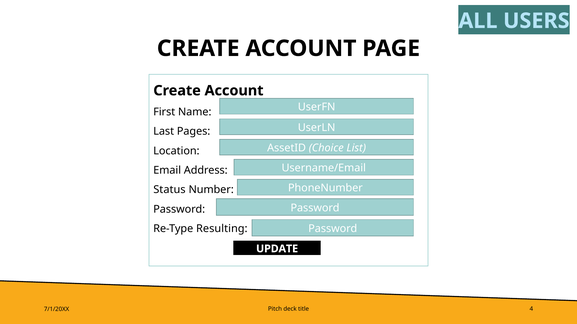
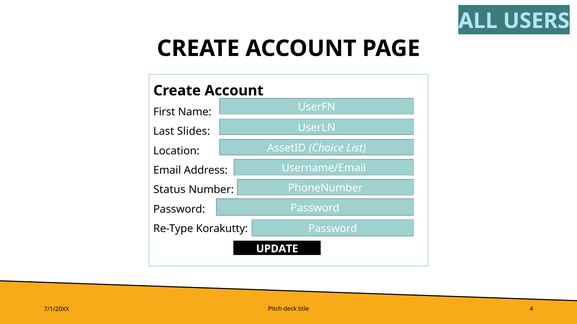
Pages: Pages -> Slides (194, 132)
Resulting: Resulting -> Korakutty (222, 229)
